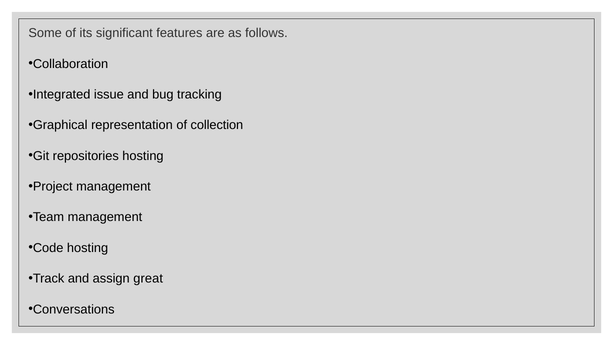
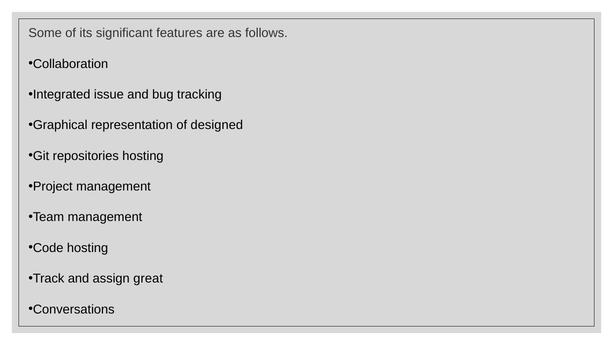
collection: collection -> designed (217, 125)
